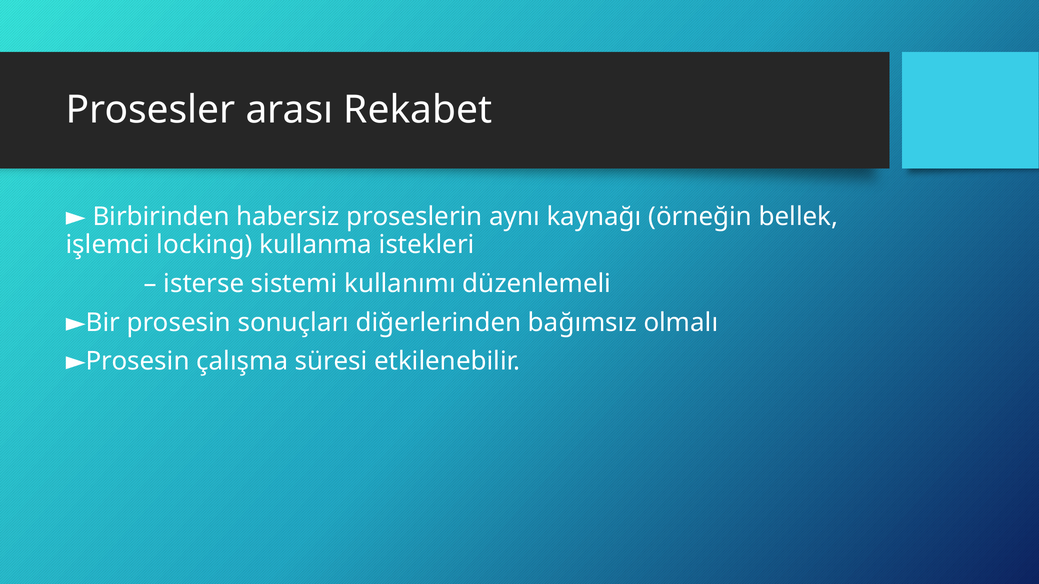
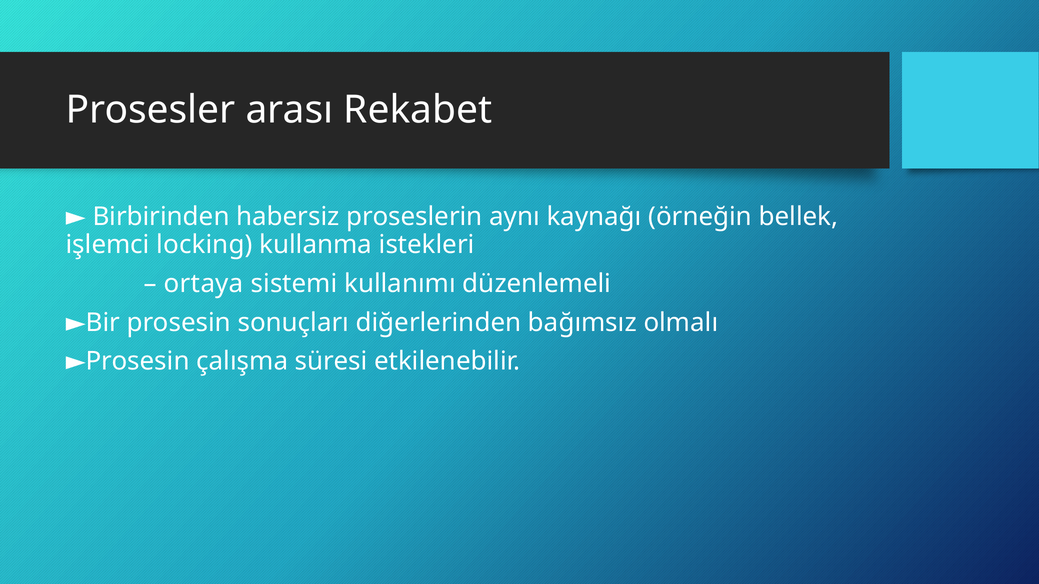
isterse: isterse -> ortaya (204, 284)
